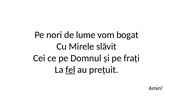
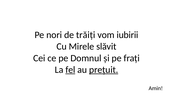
lume: lume -> trăiți (86, 35)
bogat: bogat -> iubirii (127, 35)
prețuit underline: none -> present (104, 69)
